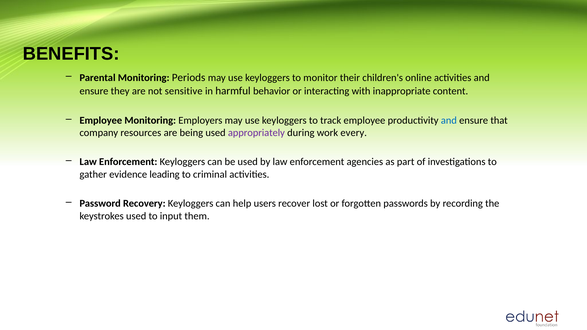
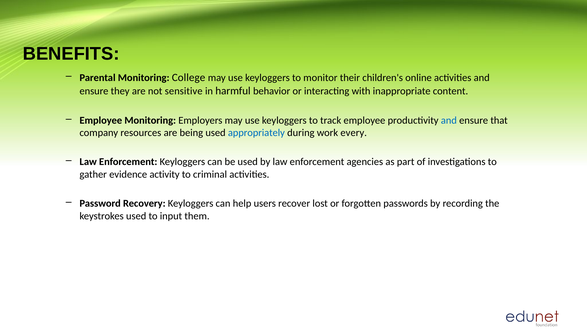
Periods: Periods -> College (189, 78)
appropriately colour: purple -> blue (256, 133)
leading: leading -> activity (165, 174)
